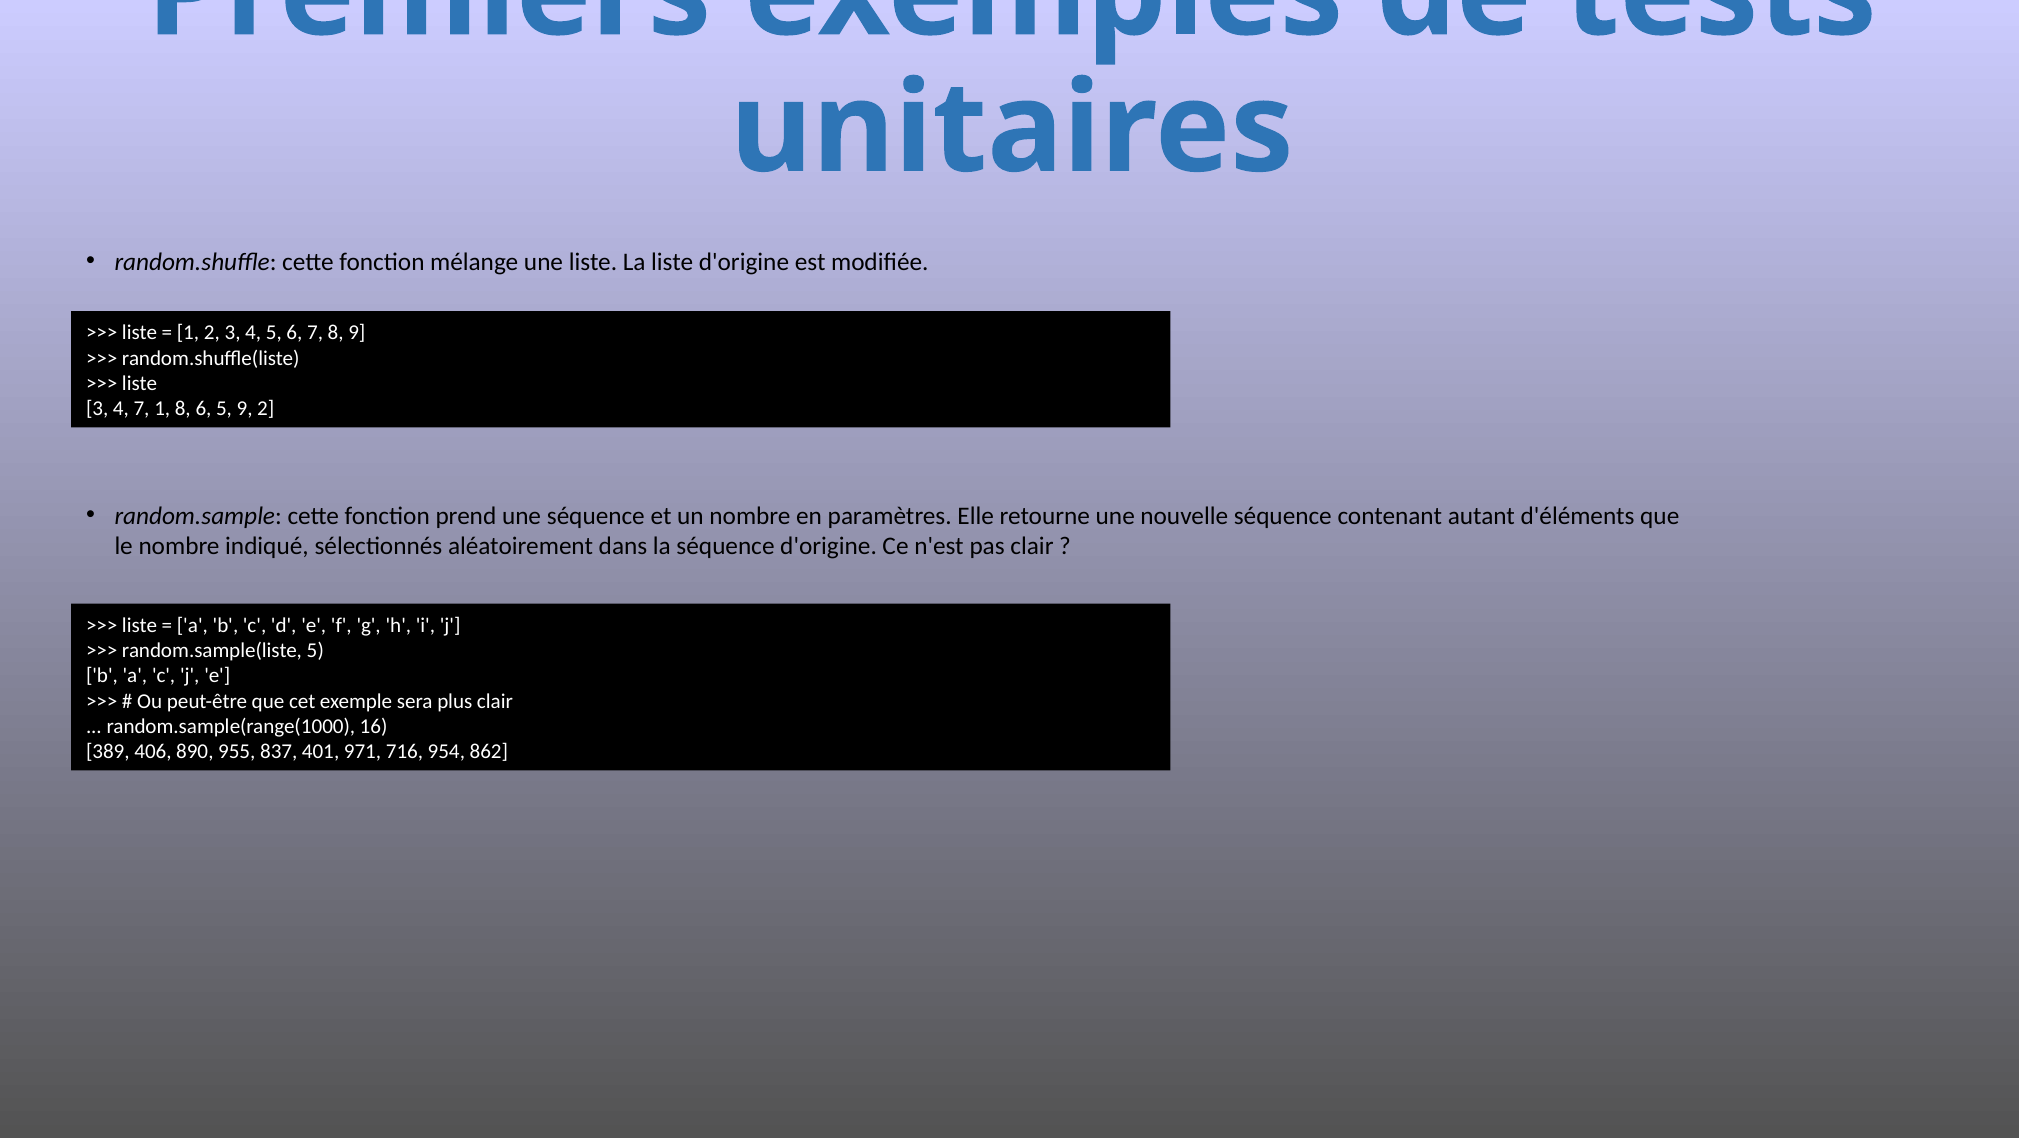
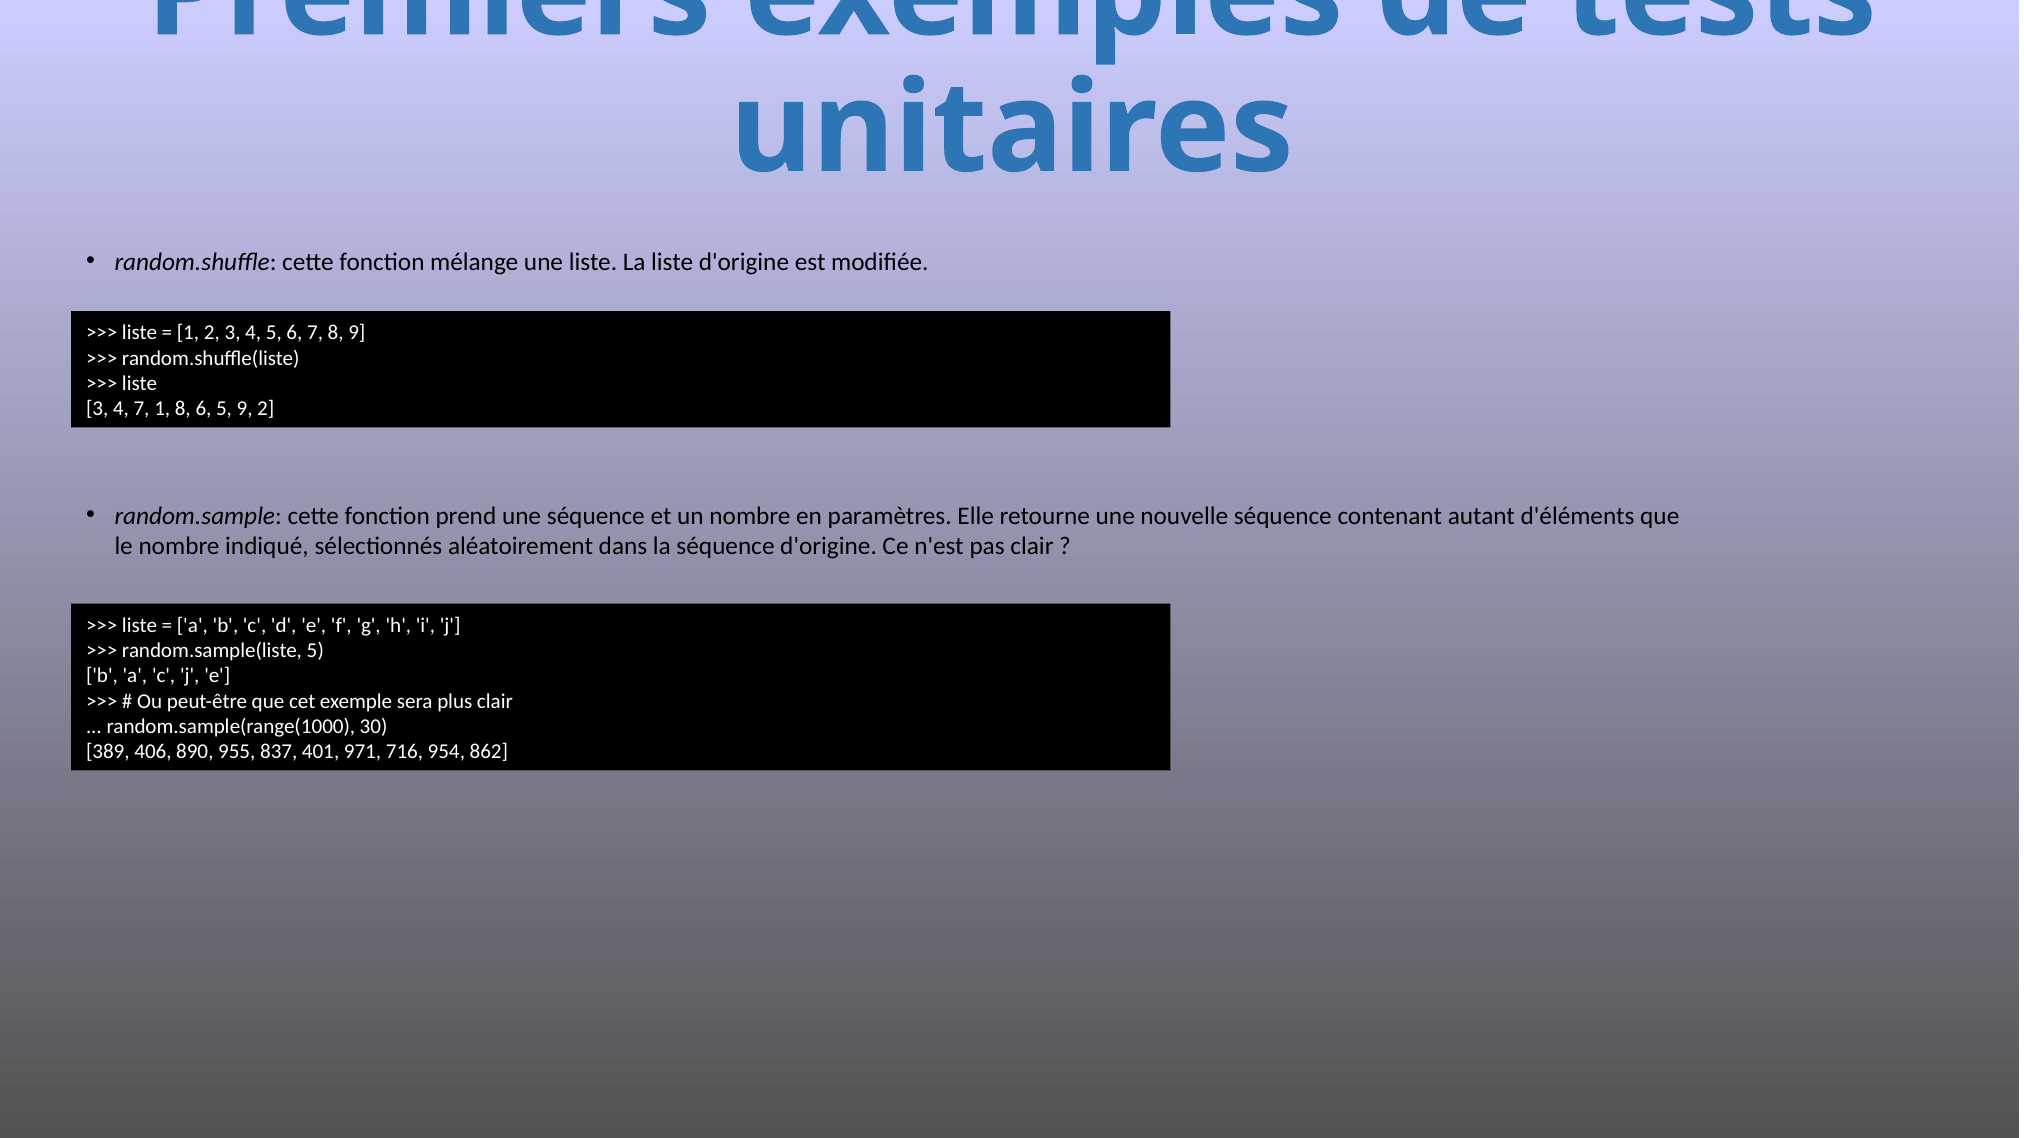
16: 16 -> 30 (374, 727)
